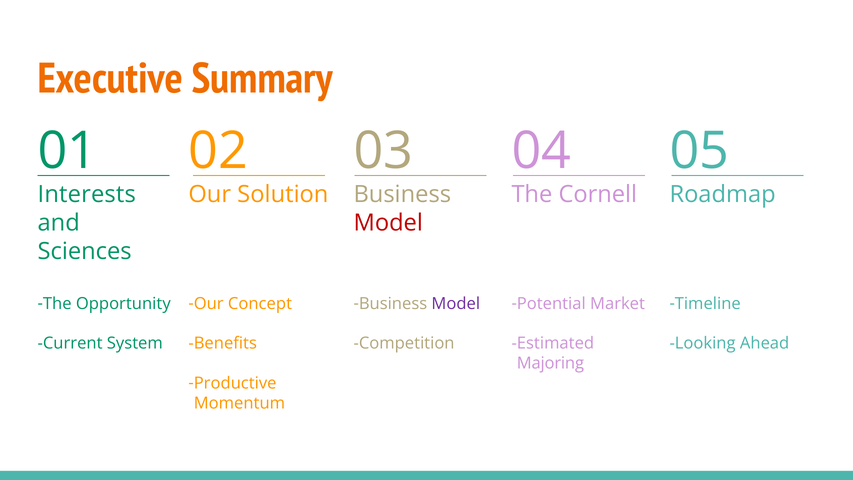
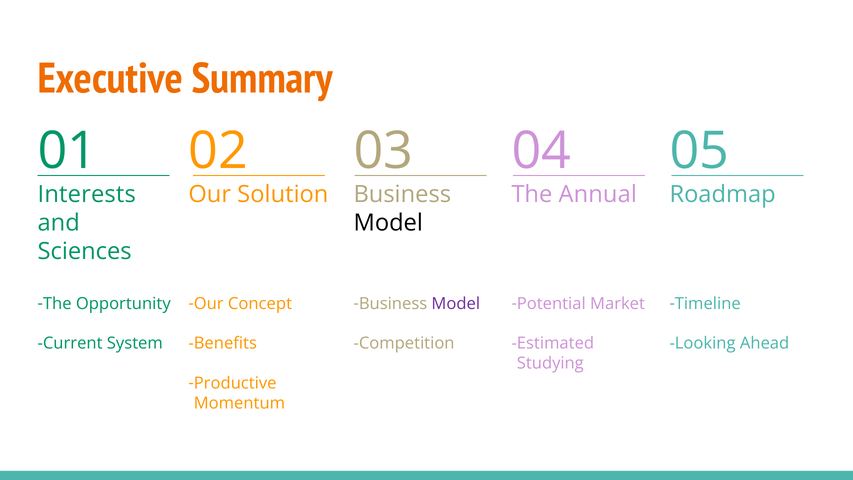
Cornell: Cornell -> Annual (598, 194)
Model colour: red -> black (388, 223)
Majoring: Majoring -> Studying (550, 363)
